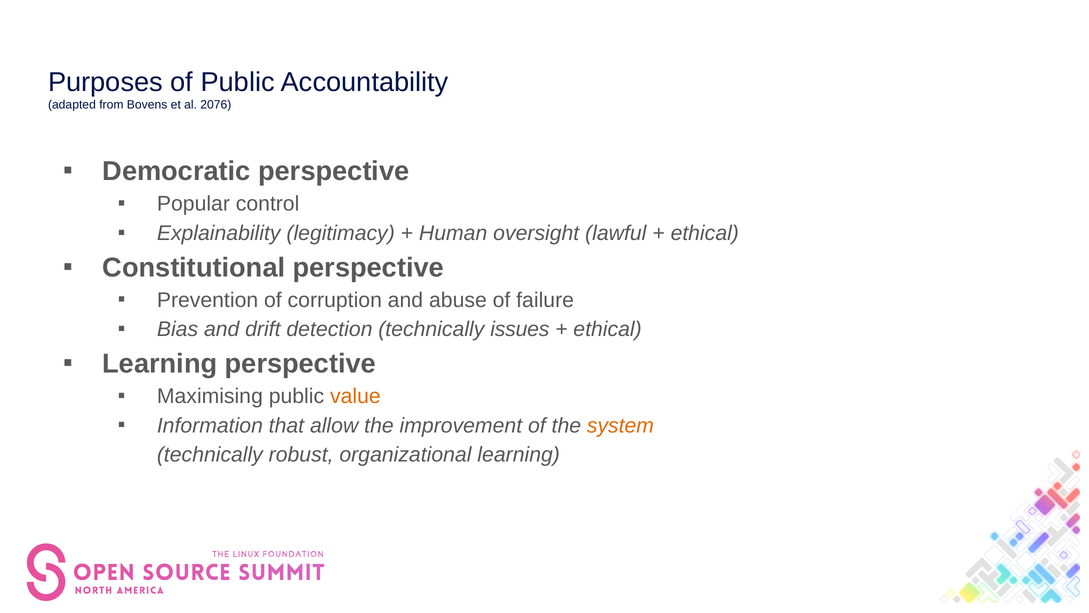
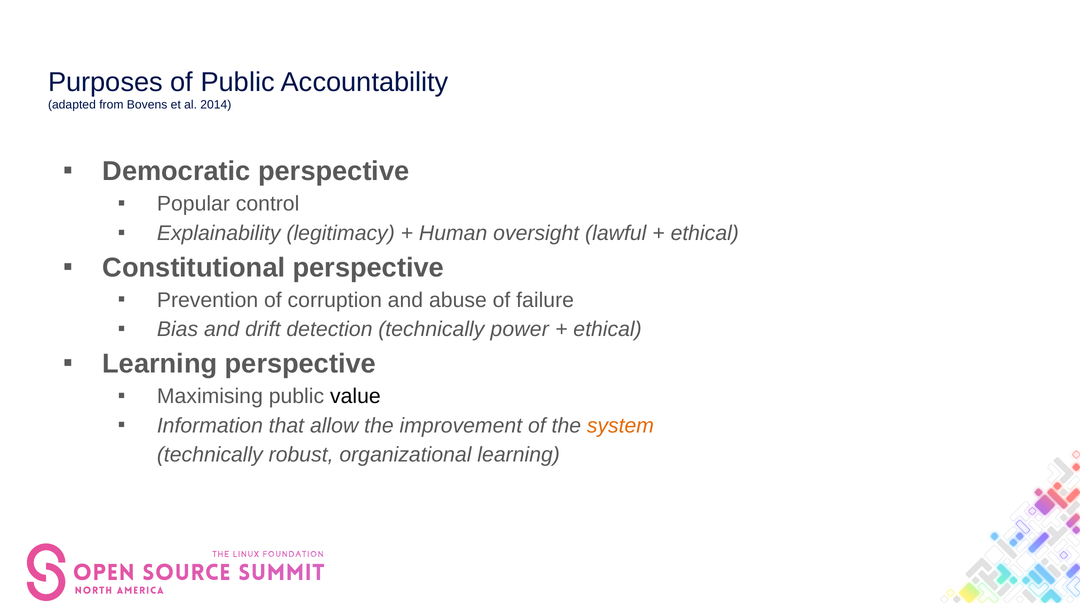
2076: 2076 -> 2014 (216, 105)
issues: issues -> power (520, 329)
value colour: orange -> black (355, 396)
